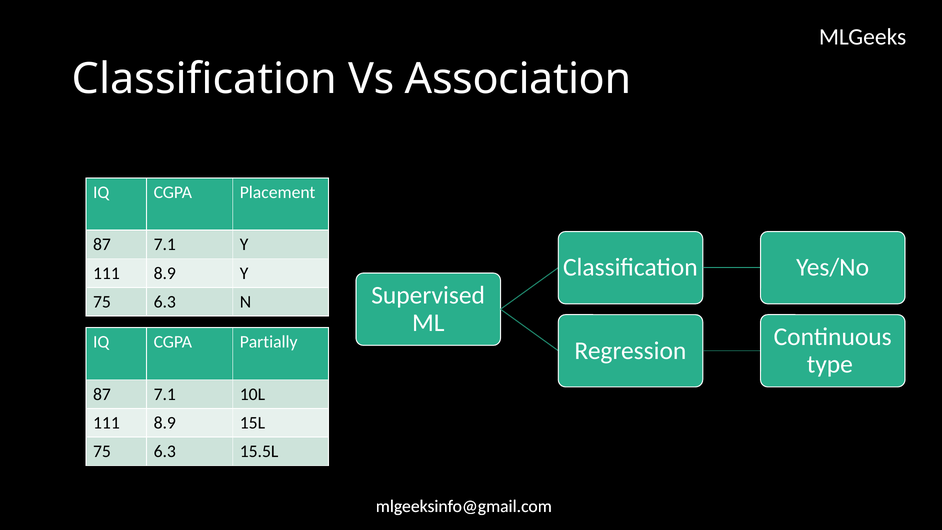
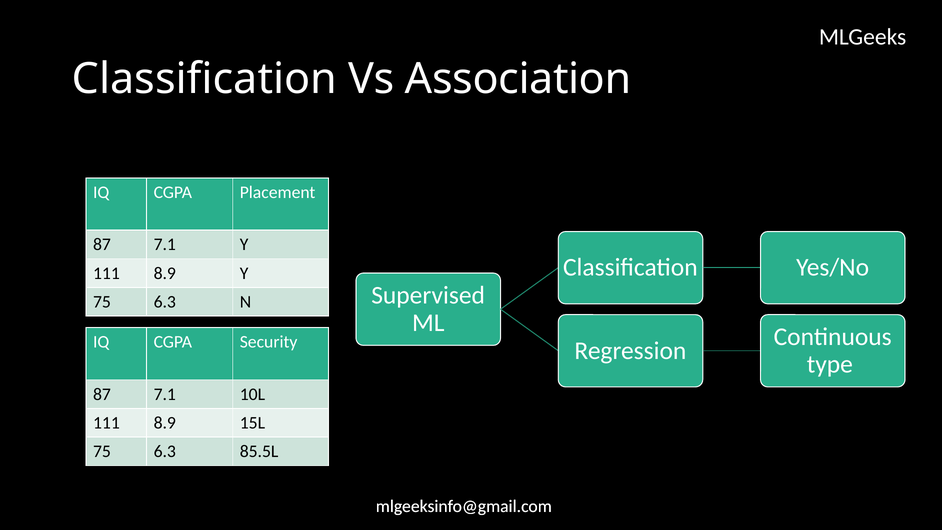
Partially: Partially -> Security (269, 342)
15.5L: 15.5L -> 85.5L (259, 452)
